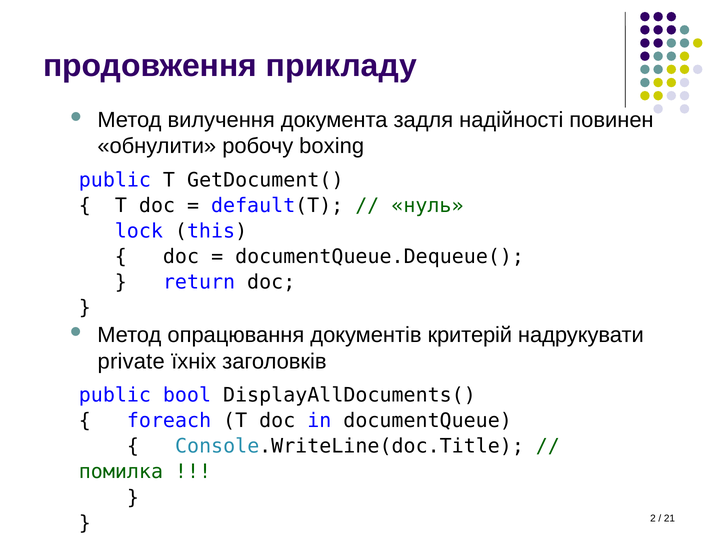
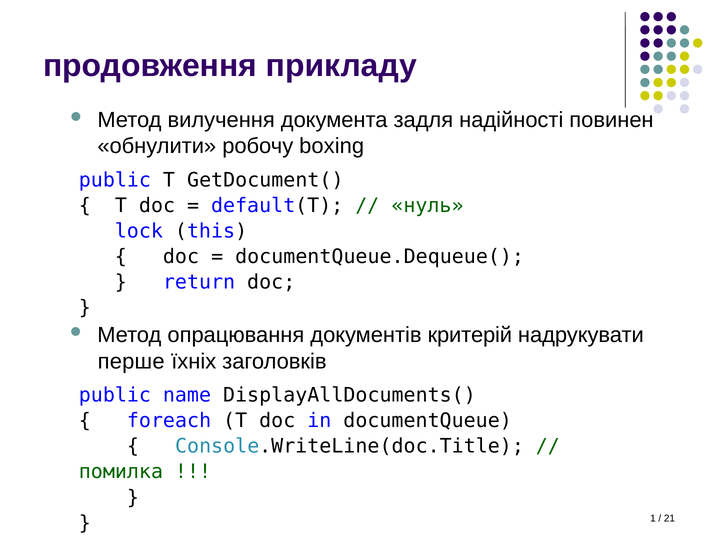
private: private -> перше (131, 362)
bool: bool -> name (187, 395)
2: 2 -> 1 (653, 519)
